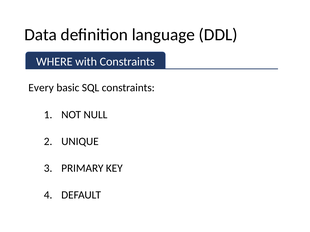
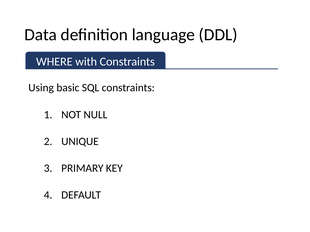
Every: Every -> Using (41, 88)
